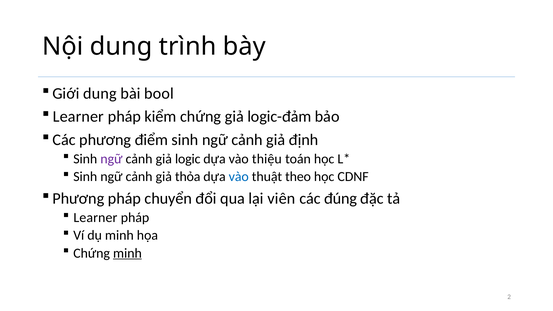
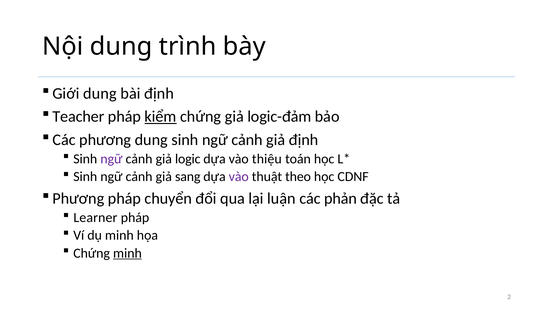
bài bool: bool -> định (159, 93)
Learner: Learner -> Teacher (78, 117)
kiểm underline: none -> present (161, 117)
phương điểm: điểm -> dung (151, 140)
thỏa: thỏa -> sang (188, 177)
vào colour: blue -> purple (239, 177)
viên: viên -> luận (281, 199)
đúng: đúng -> phản (340, 199)
